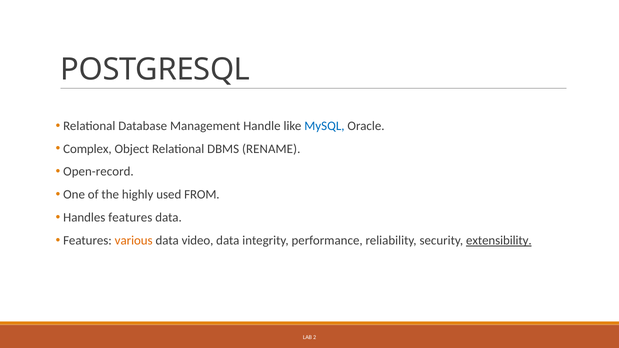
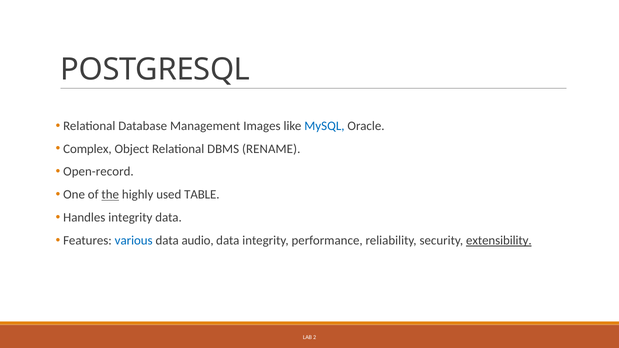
Handle: Handle -> Images (262, 126)
the underline: none -> present (110, 195)
FROM: FROM -> TABLE (202, 195)
Handles features: features -> integrity (130, 218)
various colour: orange -> blue (134, 241)
video: video -> audio (198, 241)
